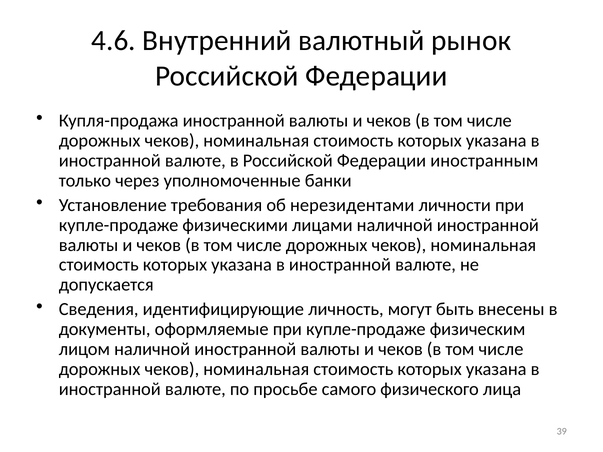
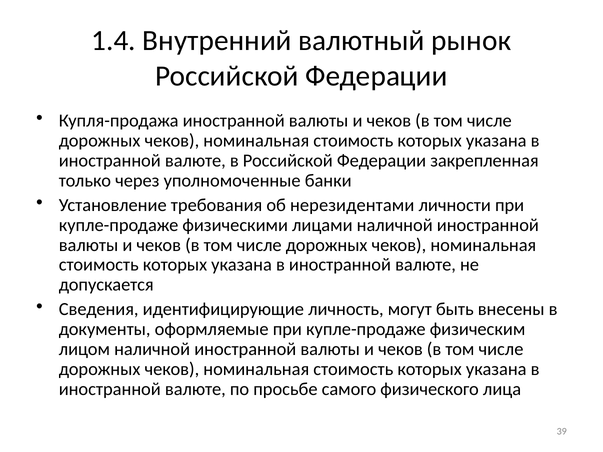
4.6: 4.6 -> 1.4 (114, 41)
иностранным: иностранным -> закрепленная (484, 161)
